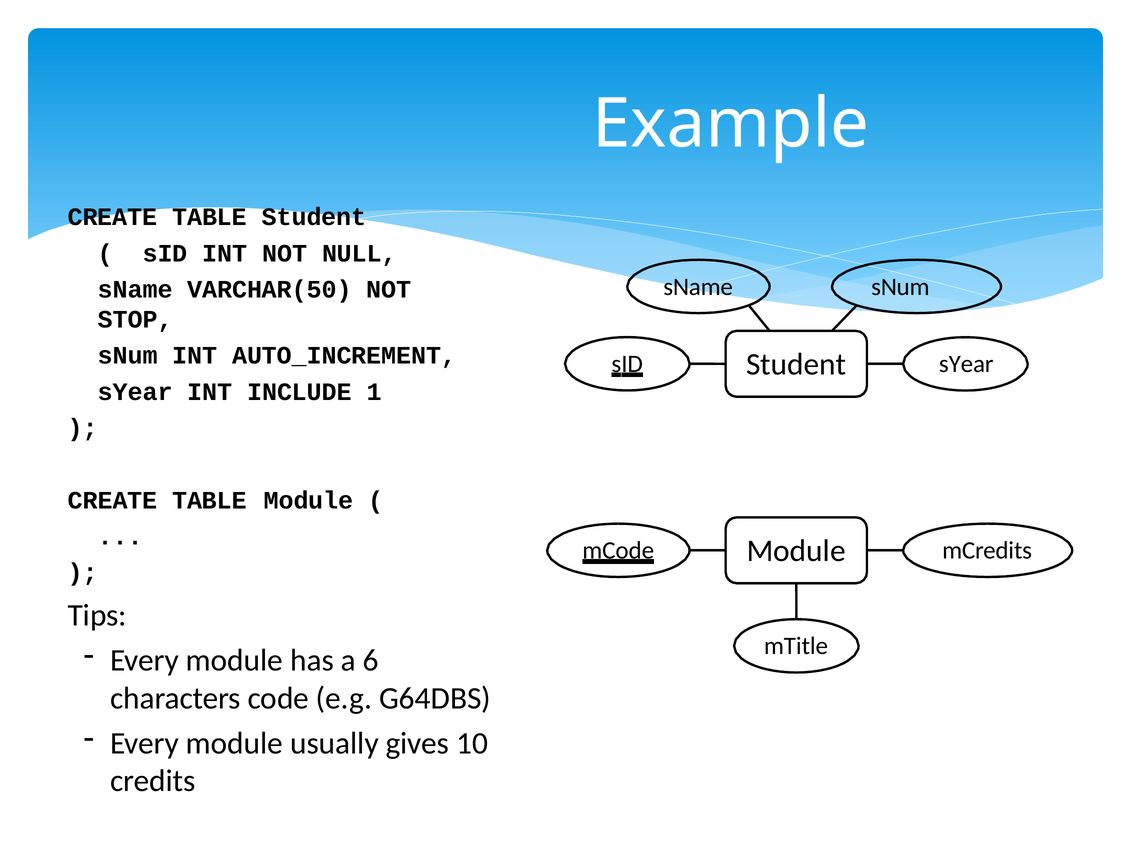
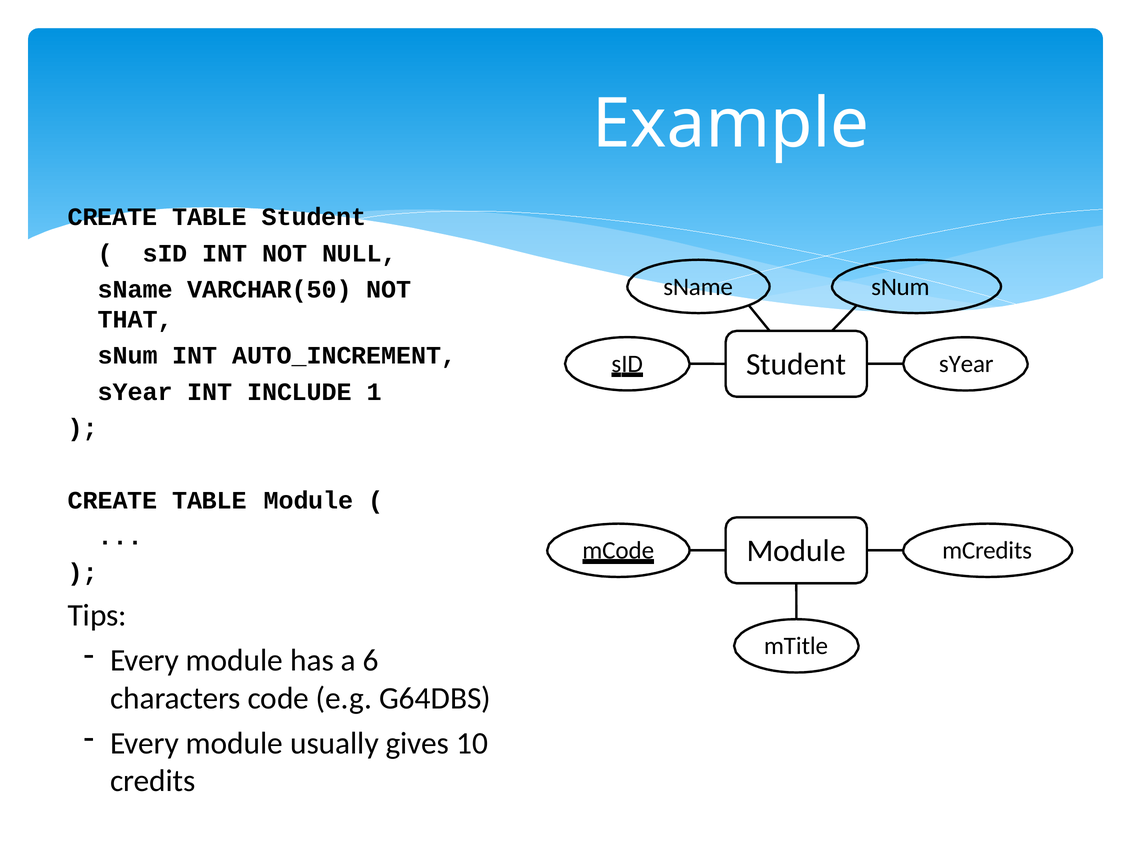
STOP: STOP -> THAT (135, 320)
